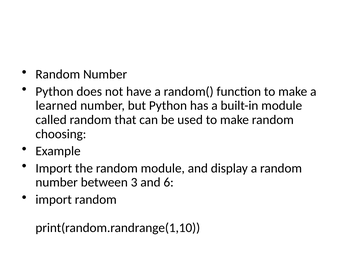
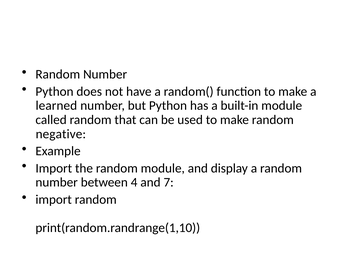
choosing: choosing -> negative (61, 134)
3: 3 -> 4 (134, 182)
6: 6 -> 7 (169, 182)
